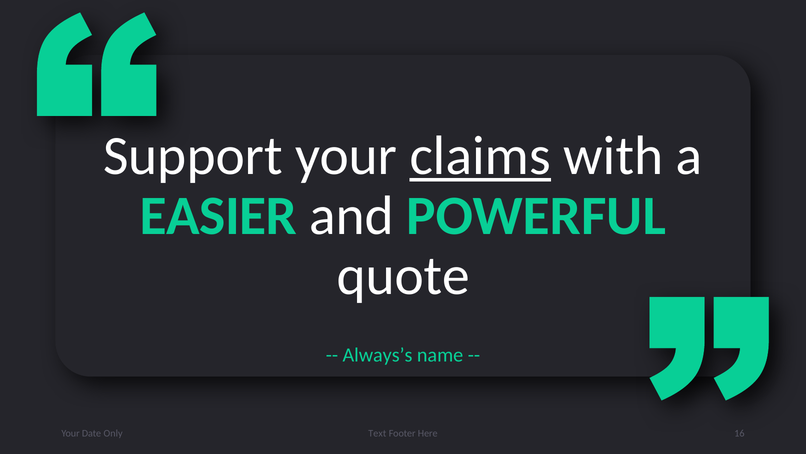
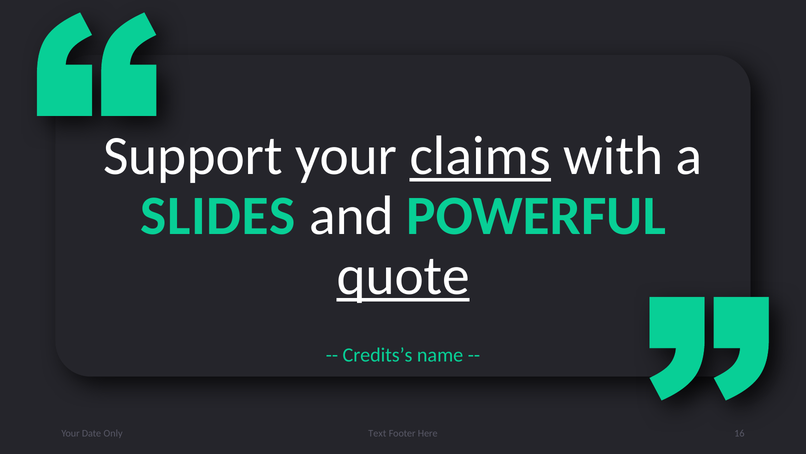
EASIER: EASIER -> SLIDES (218, 216)
quote underline: none -> present (403, 275)
Always’s: Always’s -> Credits’s (378, 355)
